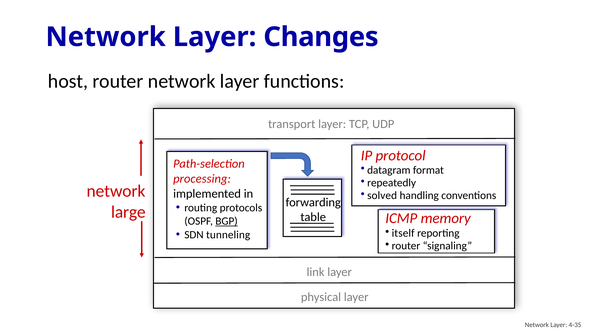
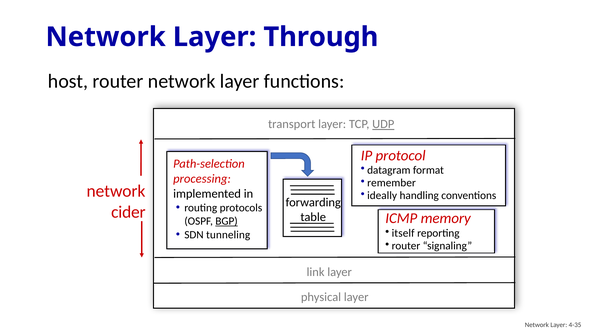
Changes: Changes -> Through (321, 37)
UDP underline: none -> present (383, 124)
repeatedly: repeatedly -> remember (392, 183)
solved: solved -> ideally (382, 196)
large: large -> cider (128, 212)
